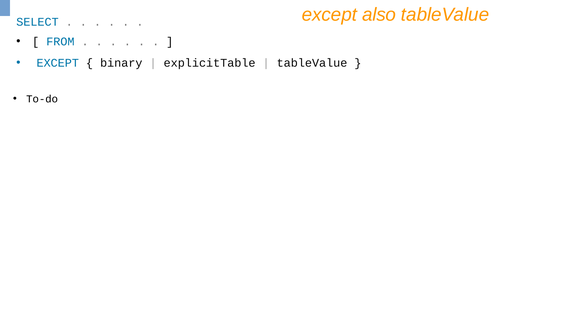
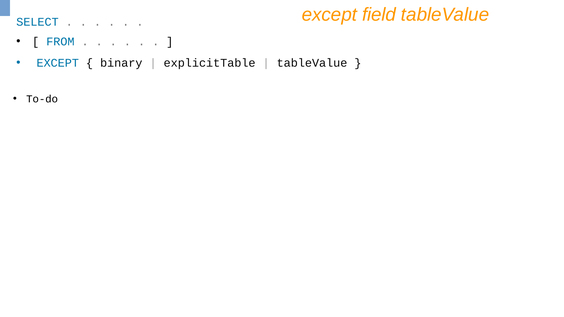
also: also -> field (379, 15)
